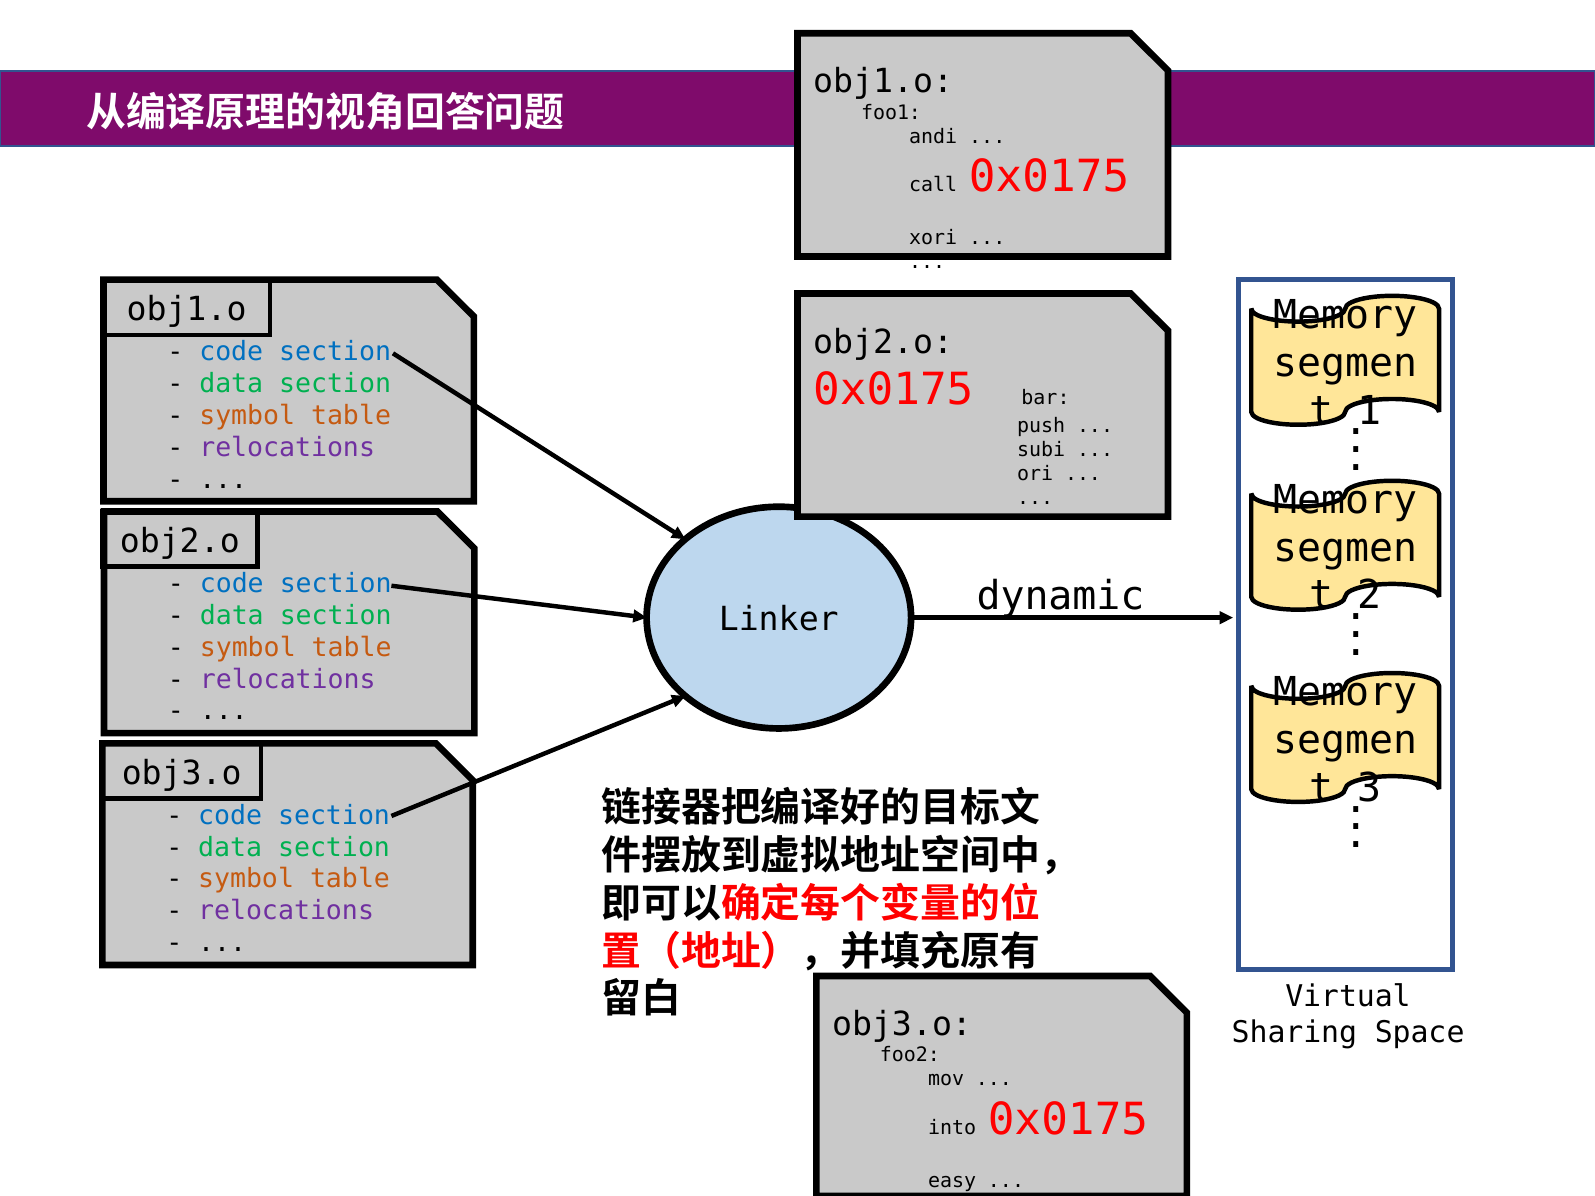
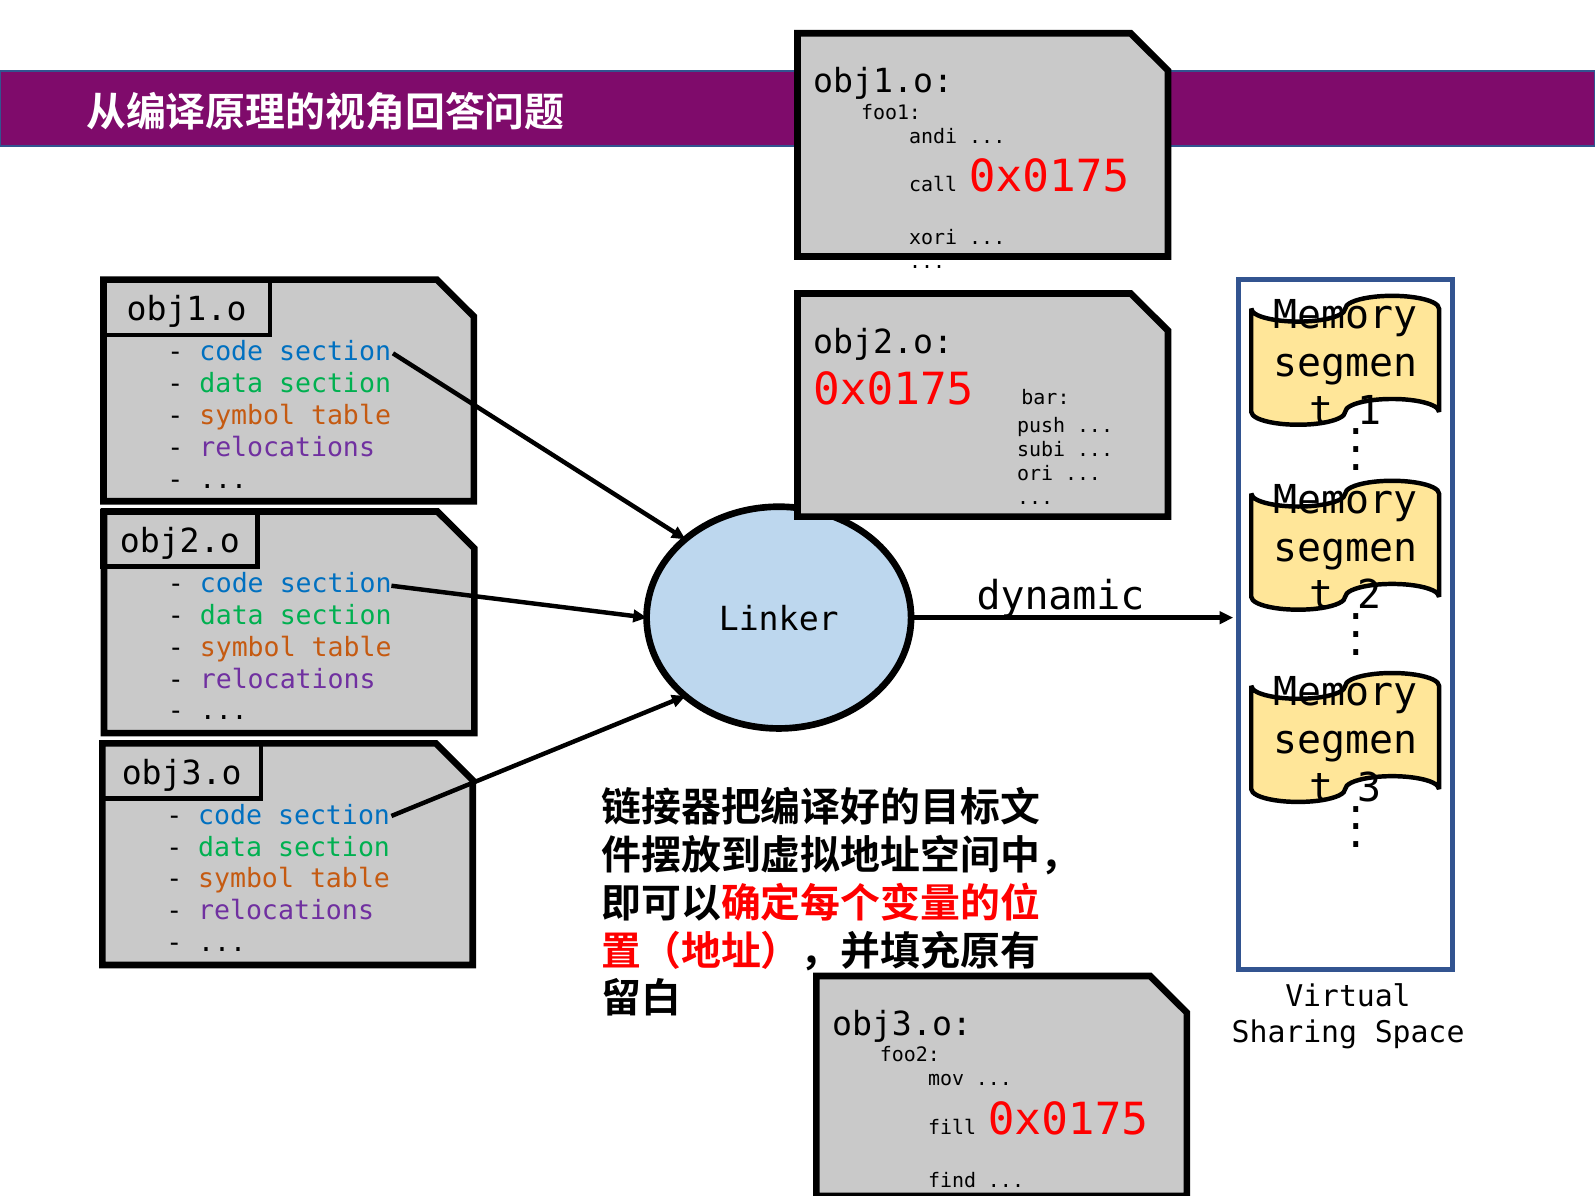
into: into -> fill (952, 1128)
easy: easy -> find (952, 1181)
